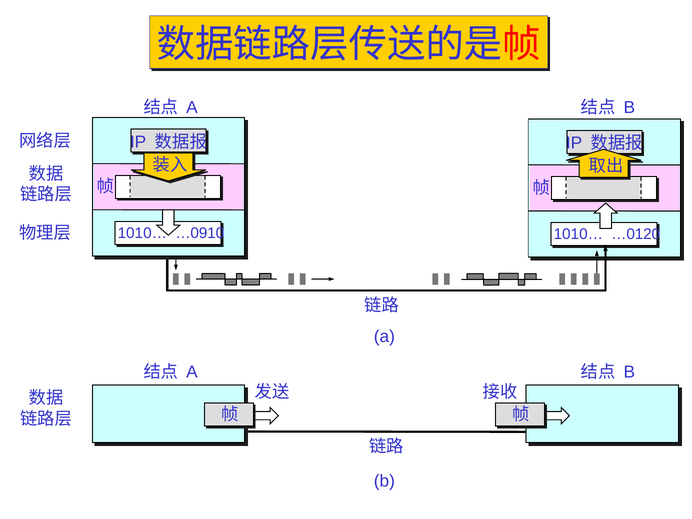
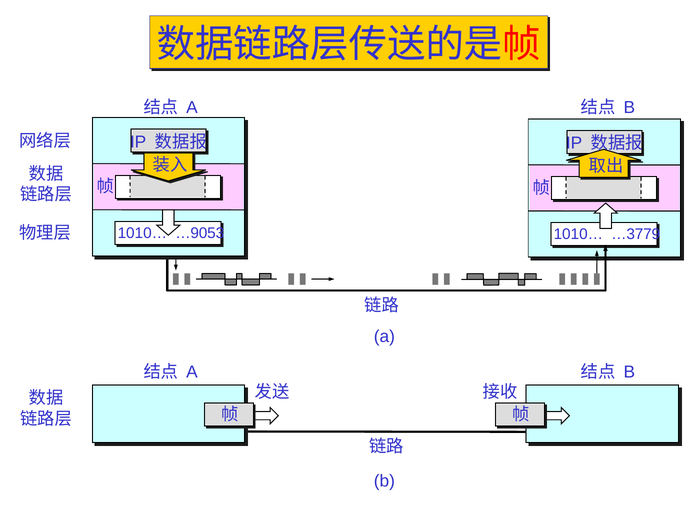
…0910: …0910 -> …9053 (200, 233)
…0120: …0120 -> …3779 (636, 234)
